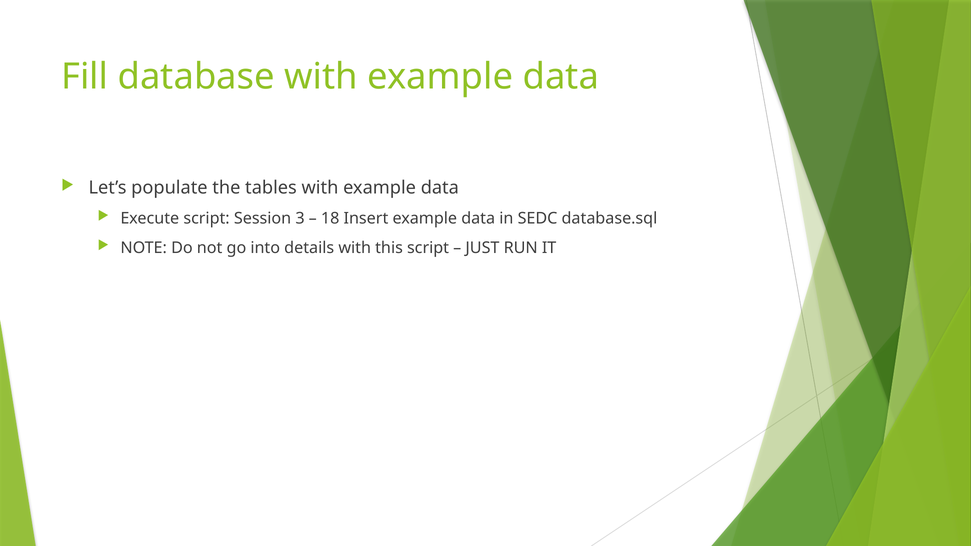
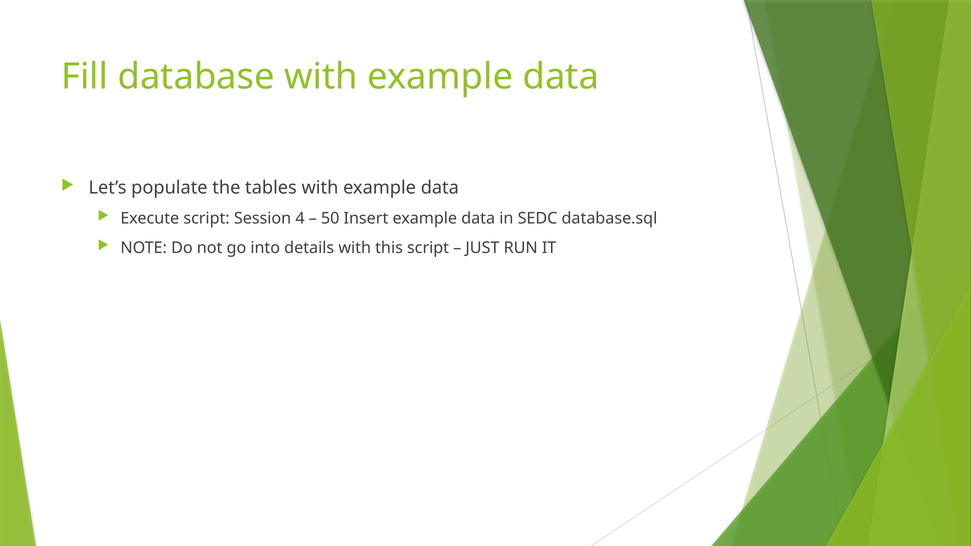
3: 3 -> 4 (300, 219)
18: 18 -> 50 (330, 219)
